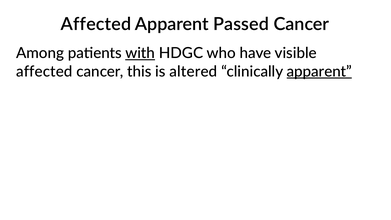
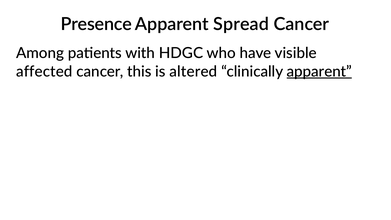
Affected: Affected -> Presence (96, 24)
Passed: Passed -> Spread (241, 24)
with underline: present -> none (140, 53)
